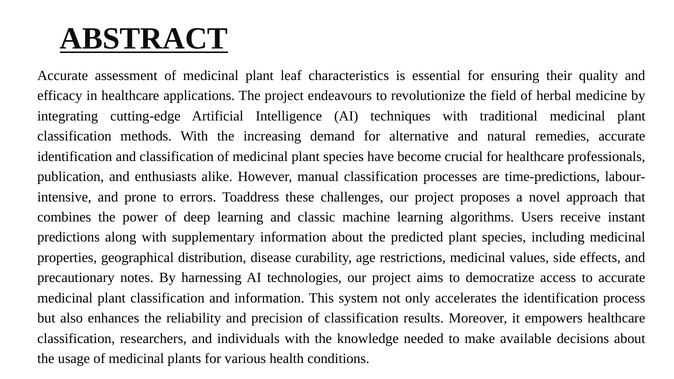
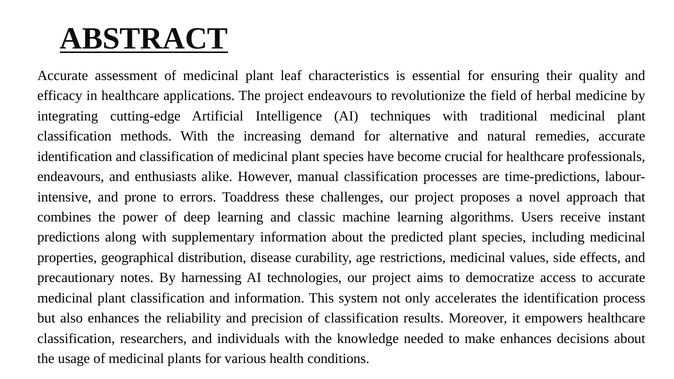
publication: publication -> endeavours (71, 177)
make available: available -> enhances (526, 339)
